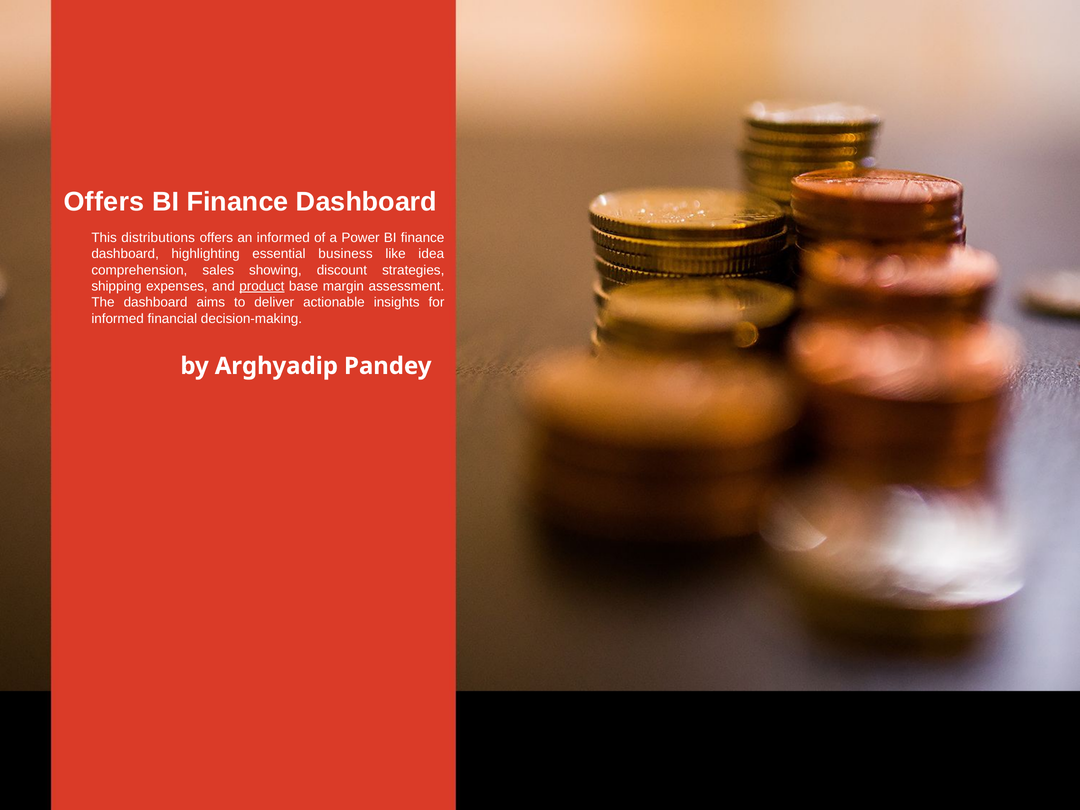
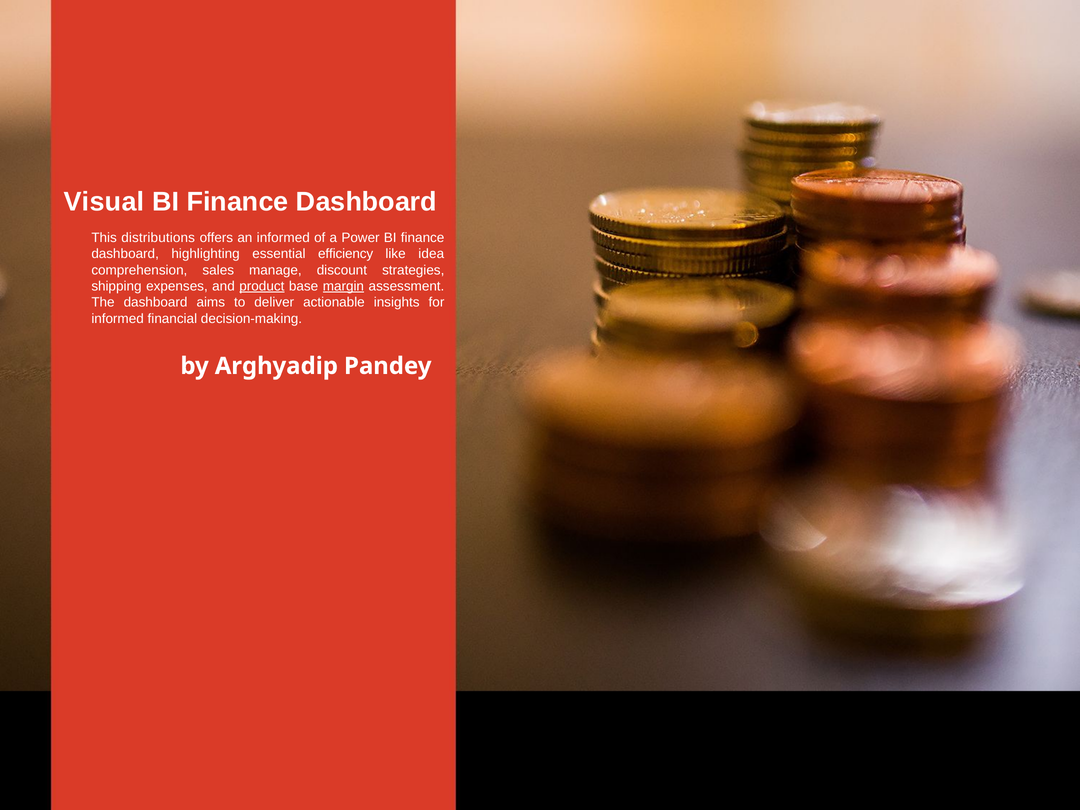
Offers: Offers -> Visual (104, 202)
business: business -> efficiency (346, 254)
showing: showing -> manage (275, 270)
margin underline: none -> present (343, 286)
